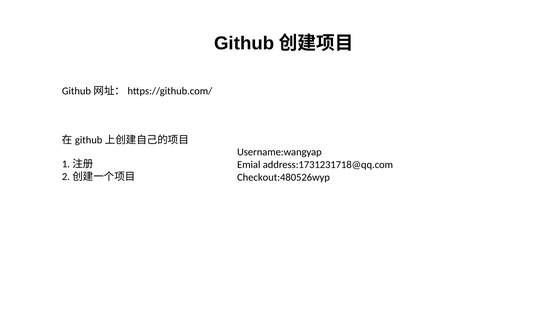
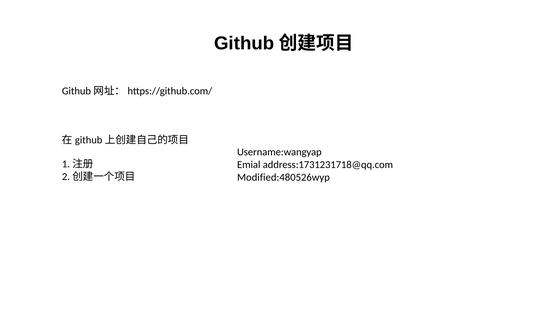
Checkout:480526wyp: Checkout:480526wyp -> Modified:480526wyp (283, 177)
